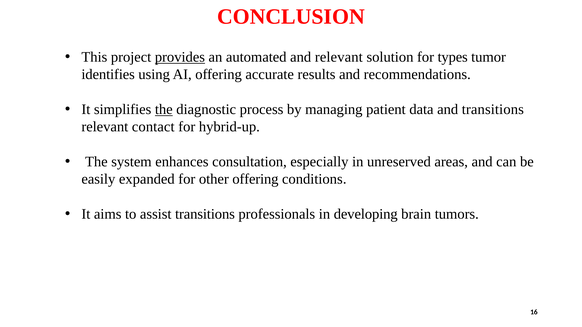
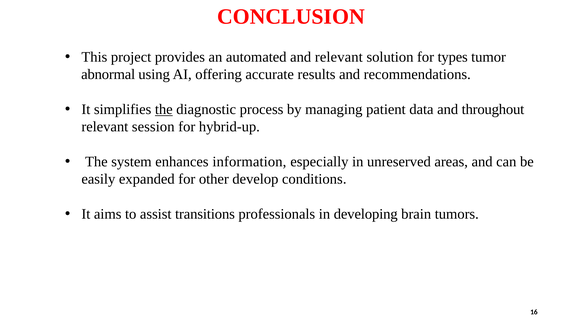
provides underline: present -> none (180, 57)
identifies: identifies -> abnormal (108, 75)
and transitions: transitions -> throughout (493, 110)
contact: contact -> session (153, 127)
consultation: consultation -> information (249, 162)
other offering: offering -> develop (255, 179)
